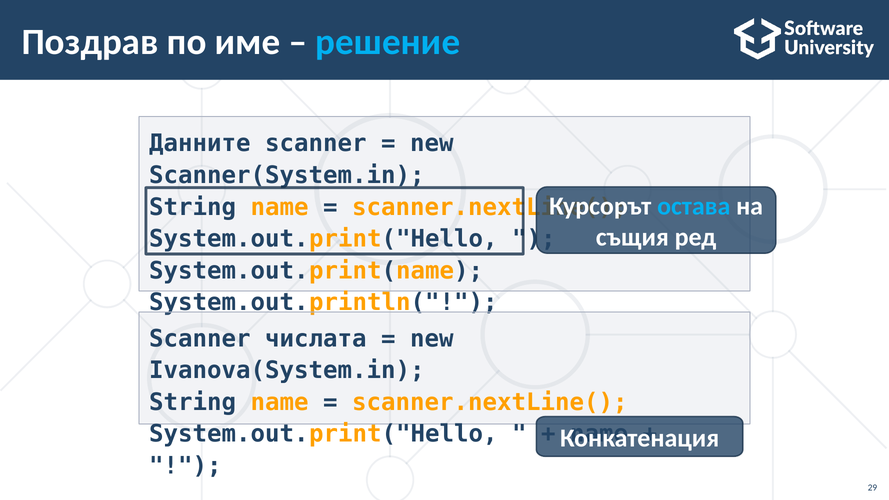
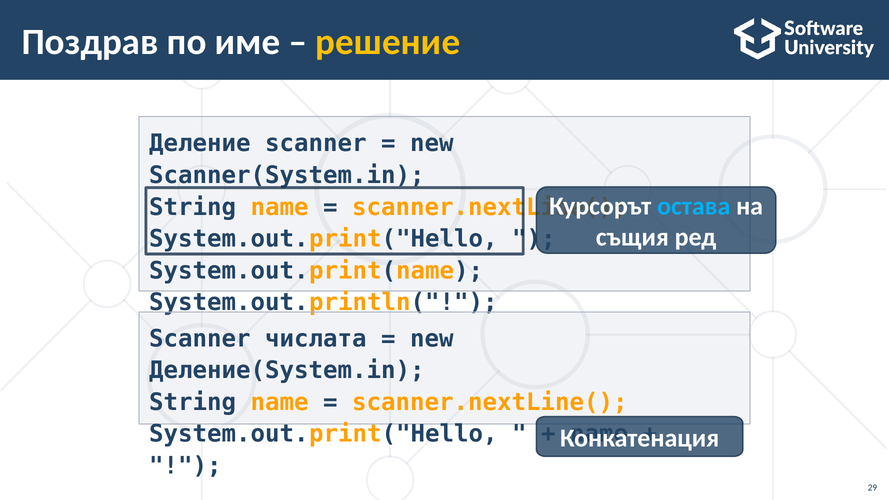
решение colour: light blue -> yellow (388, 42)
Данните: Данните -> Деление (200, 144)
Ivanova(System.in: Ivanova(System.in -> Деление(System.in (287, 371)
